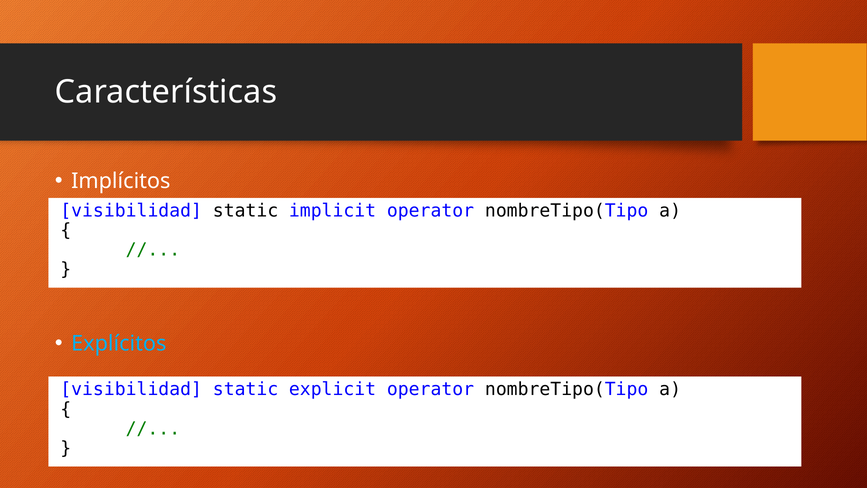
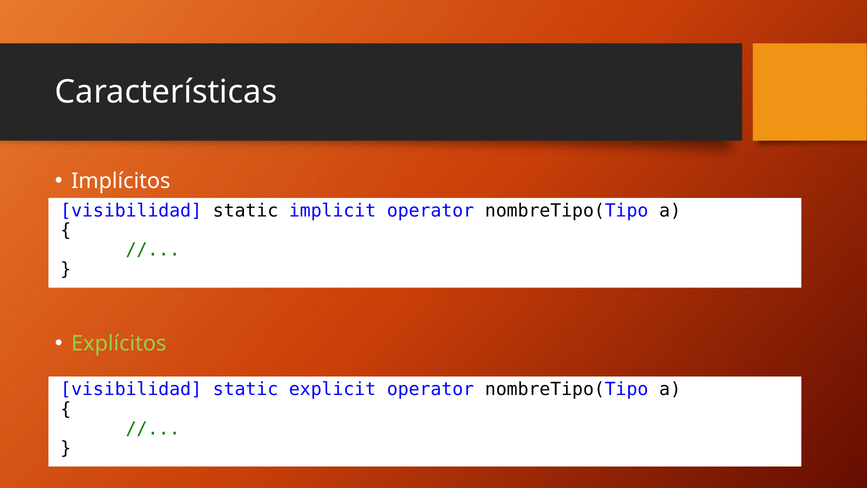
Explícitos colour: light blue -> light green (119, 343)
